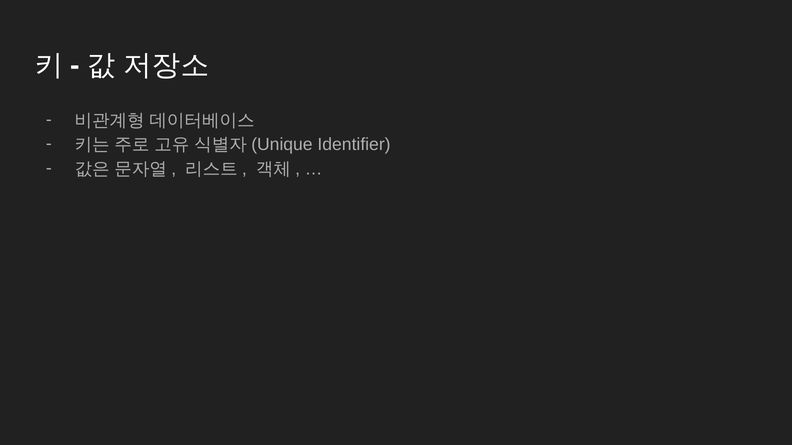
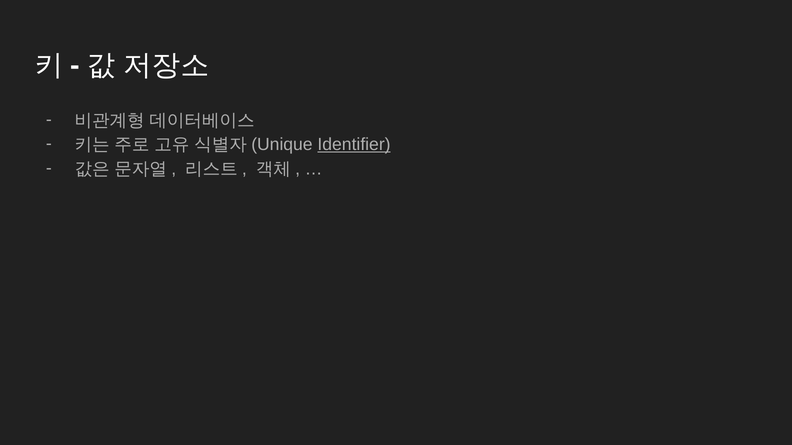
Identifier underline: none -> present (354, 145)
